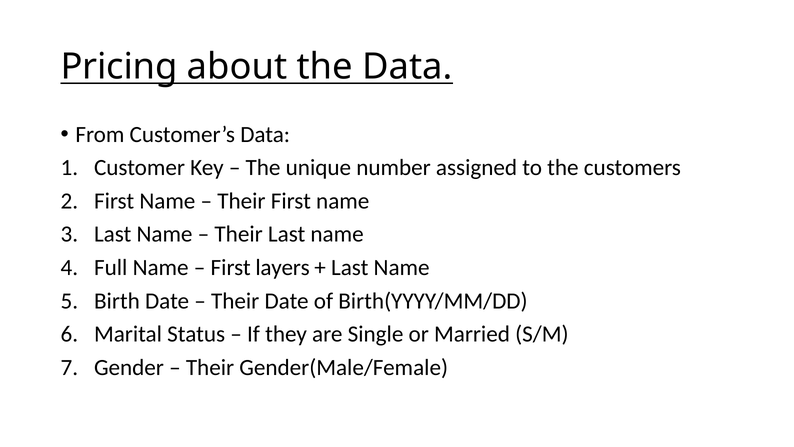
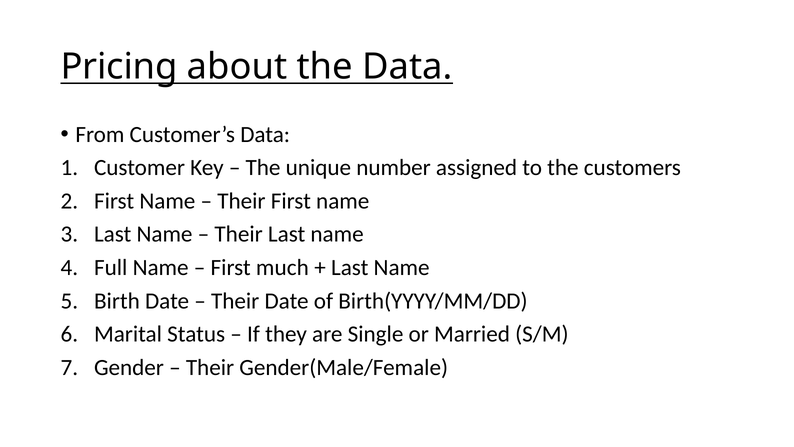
layers: layers -> much (282, 267)
